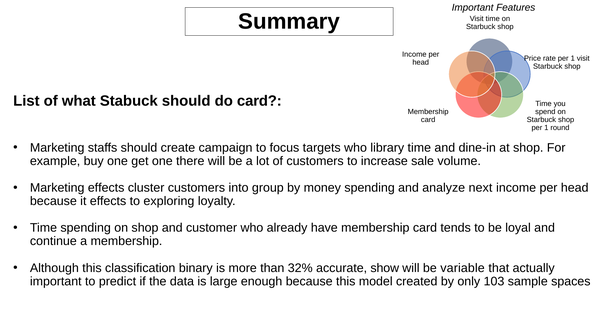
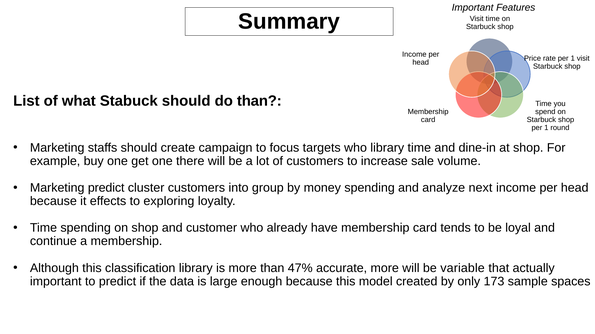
do card: card -> than (259, 101)
Marketing effects: effects -> predict (106, 188)
classification binary: binary -> library (196, 268)
32%: 32% -> 47% (300, 268)
accurate show: show -> more (385, 268)
103: 103 -> 173 (494, 282)
